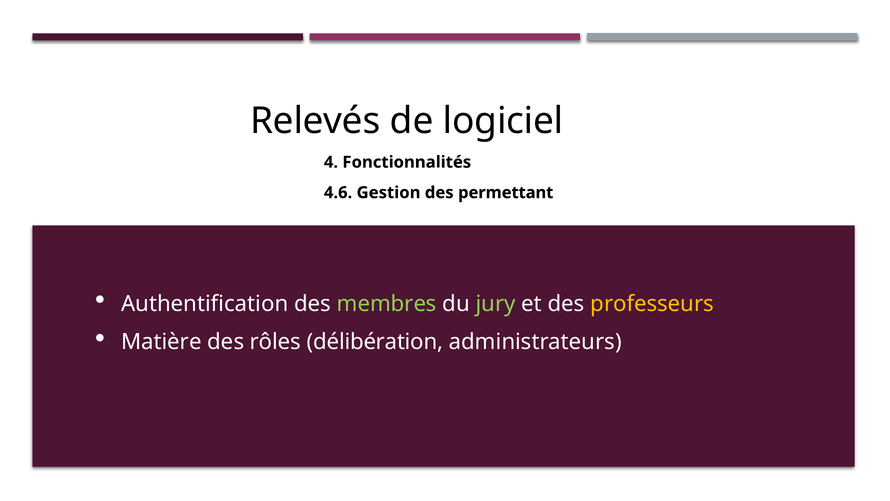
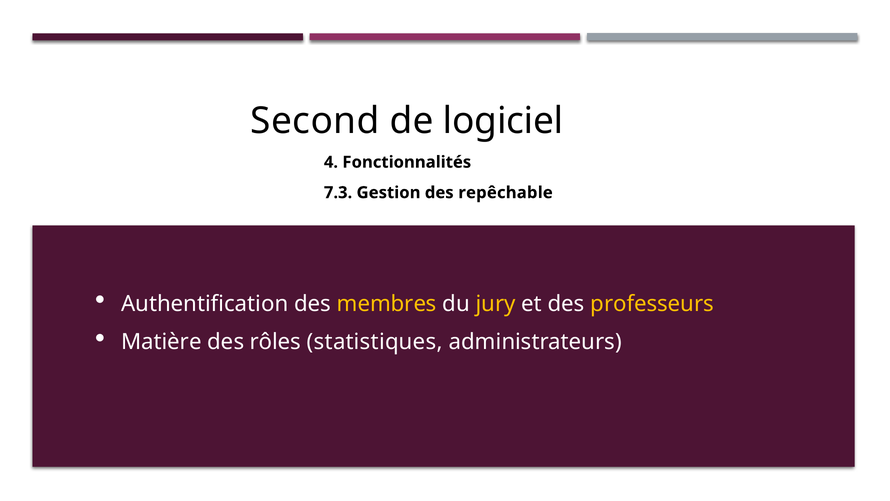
Relevés: Relevés -> Second (315, 121)
4.6: 4.6 -> 7.3 (338, 193)
permettant: permettant -> repêchable (506, 193)
membres colour: light green -> yellow (387, 303)
jury colour: light green -> yellow (496, 303)
délibération: délibération -> statistiques (375, 342)
